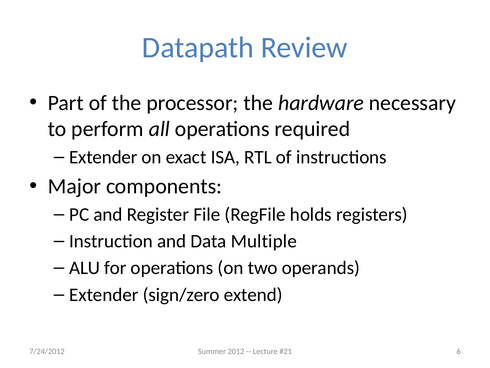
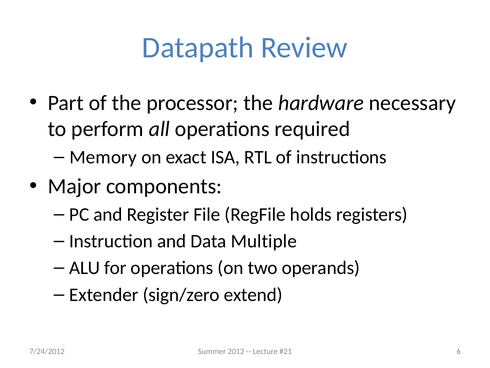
Extender: Extender -> Memory (103, 157)
